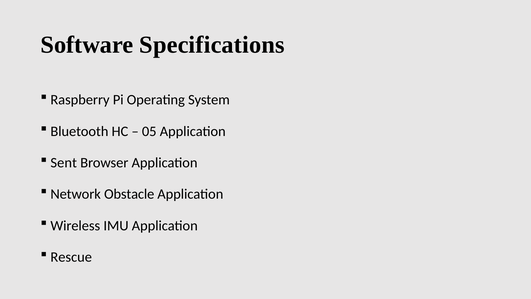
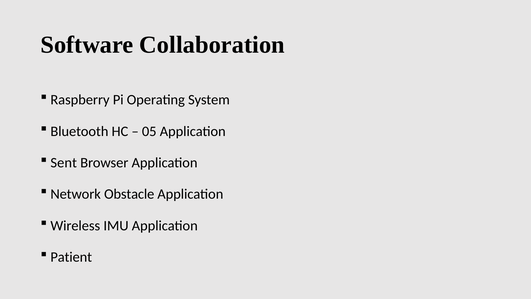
Specifications: Specifications -> Collaboration (212, 45)
Rescue: Rescue -> Patient (71, 257)
